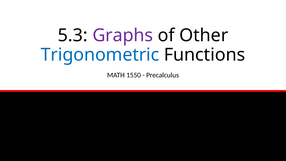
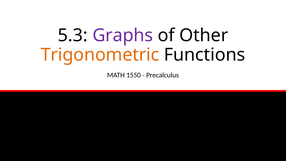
Trigonometric colour: blue -> orange (100, 55)
